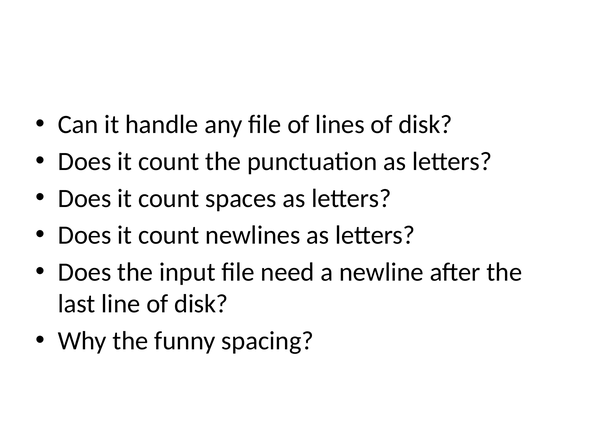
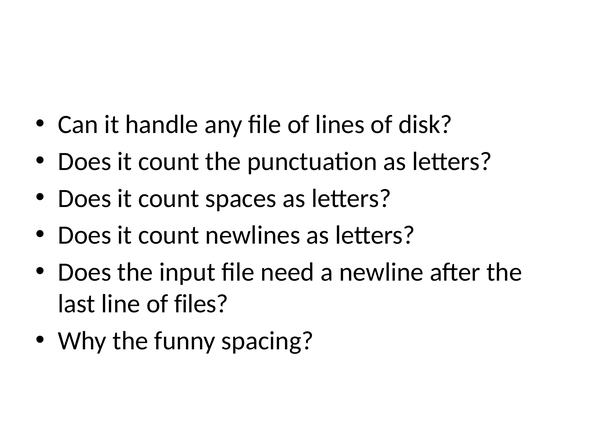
line of disk: disk -> files (201, 304)
